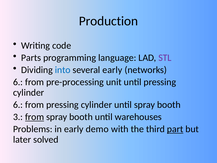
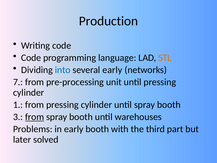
Parts: Parts -> Code (31, 58)
STL colour: purple -> orange (165, 58)
6: 6 -> 7 (18, 82)
6: 6 -> 1 (18, 105)
early demo: demo -> booth (97, 129)
part underline: present -> none (175, 129)
